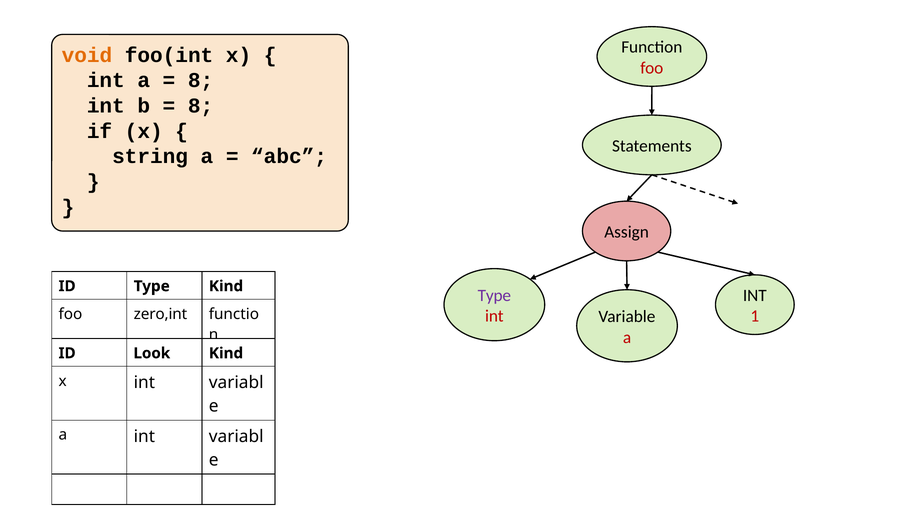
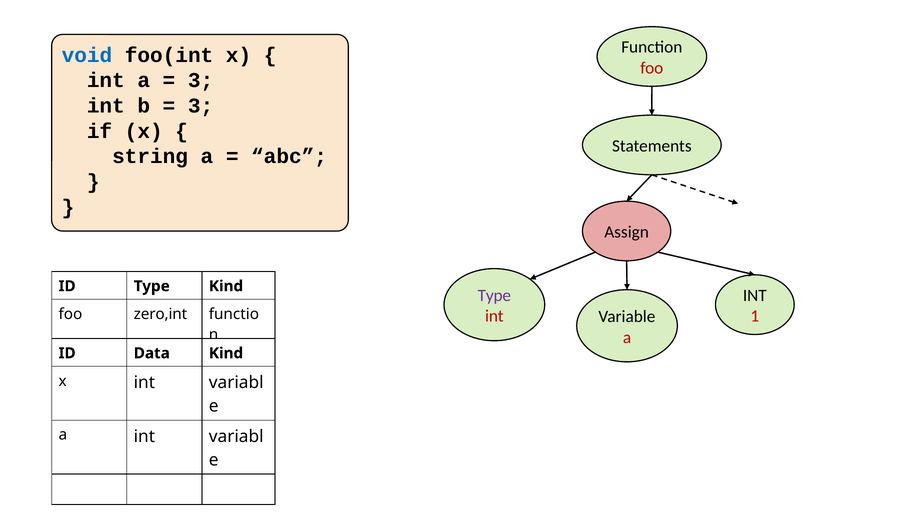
void colour: orange -> blue (87, 55)
8: 8 -> 3 (201, 80)
8: 8 -> 3 (201, 106)
Look: Look -> Data (152, 353)
